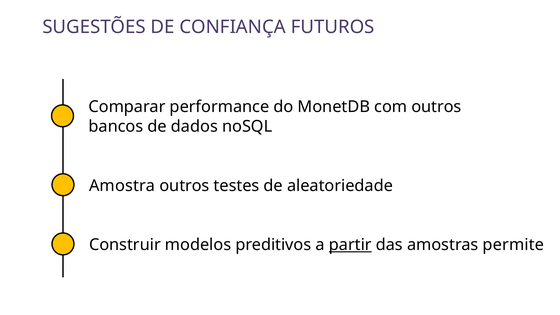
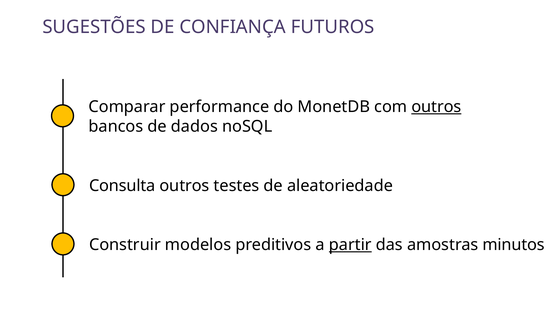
outros underline: none -> present (436, 107)
Amostra: Amostra -> Consulta (122, 186)
permite: permite -> minutos (514, 245)
